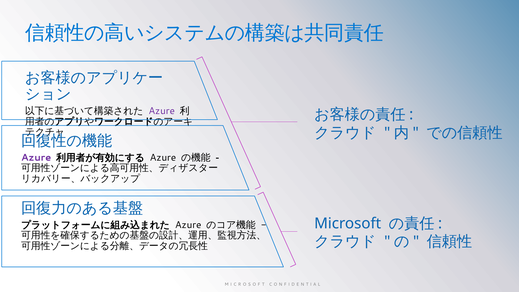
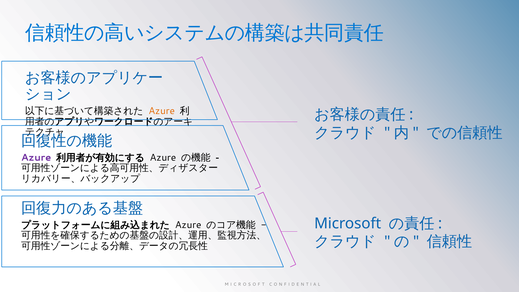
Azure colour: purple -> orange (162, 111)
